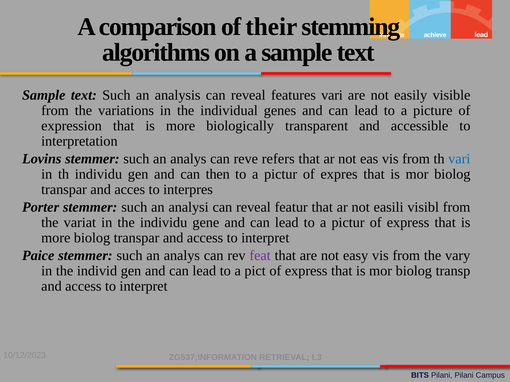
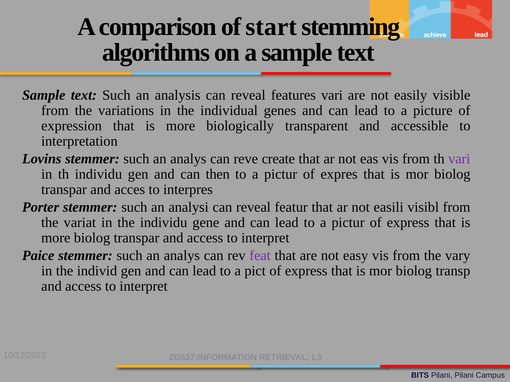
their: their -> start (271, 27)
refers: refers -> create (278, 159)
vari colour: blue -> purple (459, 159)
